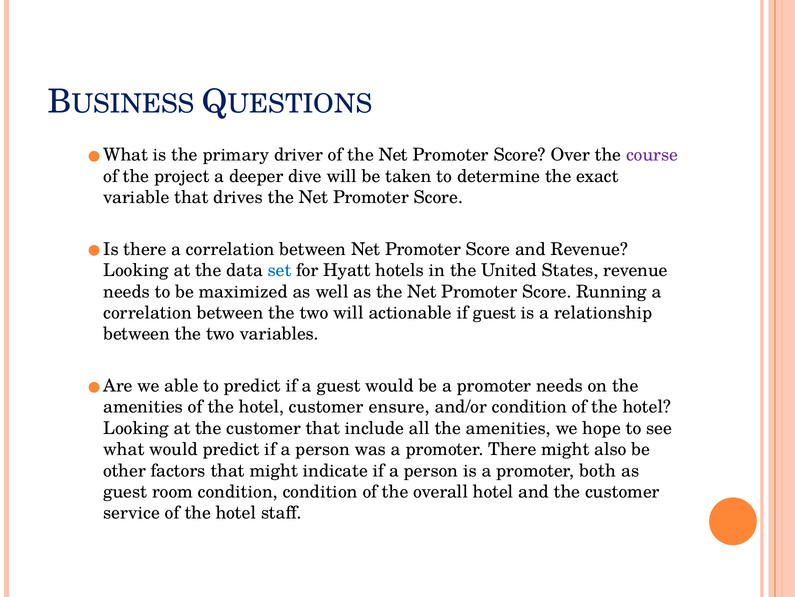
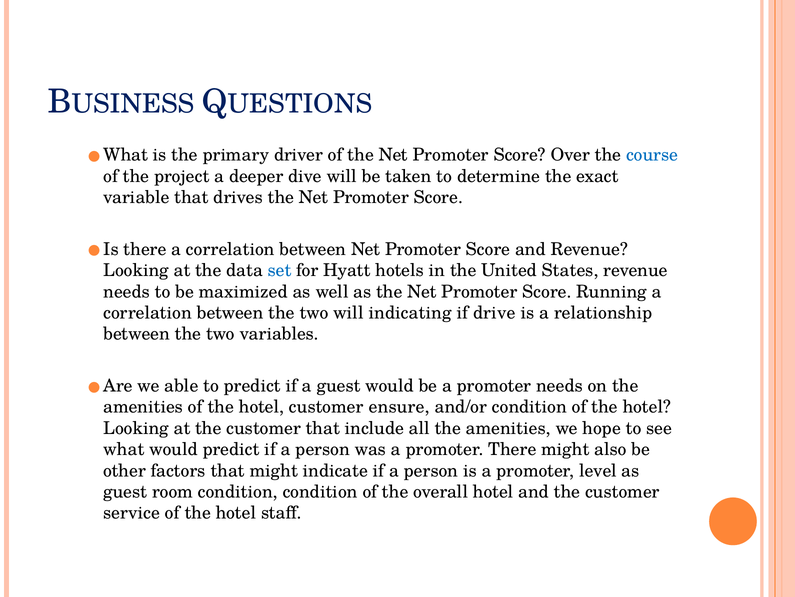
course colour: purple -> blue (652, 155)
actionable: actionable -> indicating (410, 313)
if guest: guest -> drive (494, 313)
both: both -> level (598, 470)
